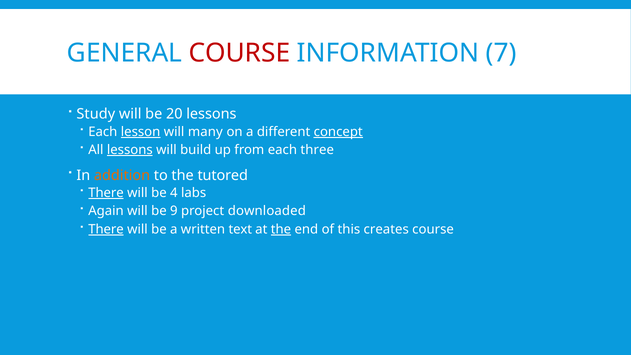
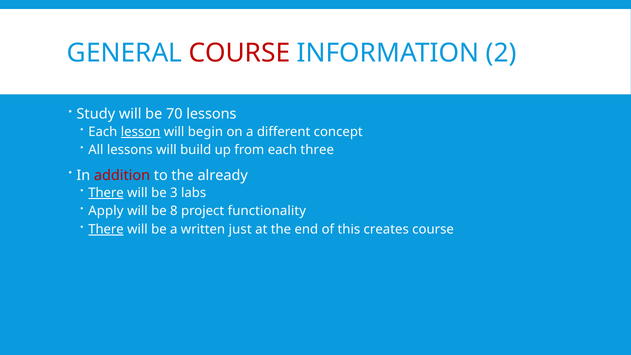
7: 7 -> 2 (501, 53)
20: 20 -> 70 (174, 114)
many: many -> begin (205, 132)
concept underline: present -> none (338, 132)
lessons underline: present -> none (130, 150)
addition colour: orange -> red (122, 175)
tutored: tutored -> already (223, 175)
4: 4 -> 3 (174, 193)
Again: Again -> Apply (106, 211)
9: 9 -> 8 (174, 211)
downloaded: downloaded -> functionality (267, 211)
text: text -> just (240, 229)
the underline: present -> none (281, 229)
